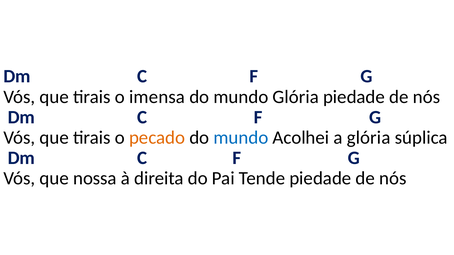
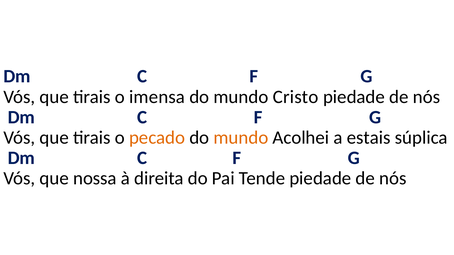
mundo Glória: Glória -> Cristo (296, 97)
mundo colour: blue -> orange (241, 138)
a glória: glória -> estais (369, 138)
